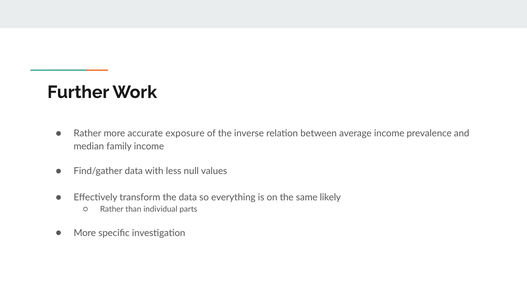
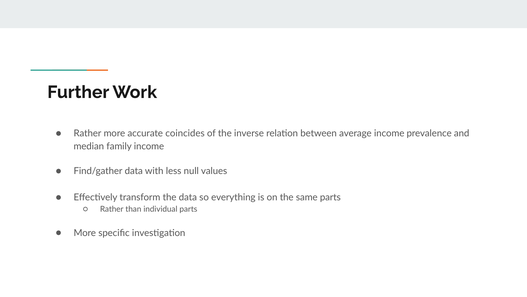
exposure: exposure -> coincides (185, 133)
same likely: likely -> parts (330, 197)
